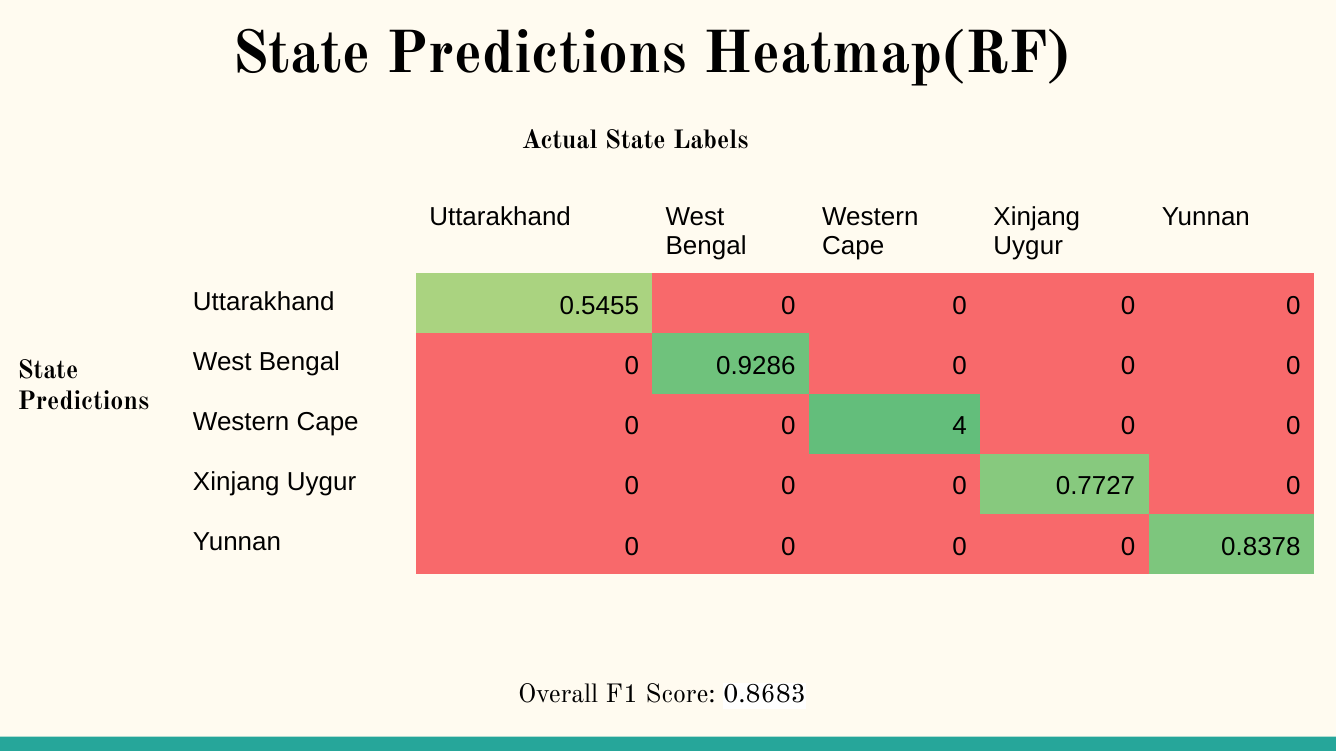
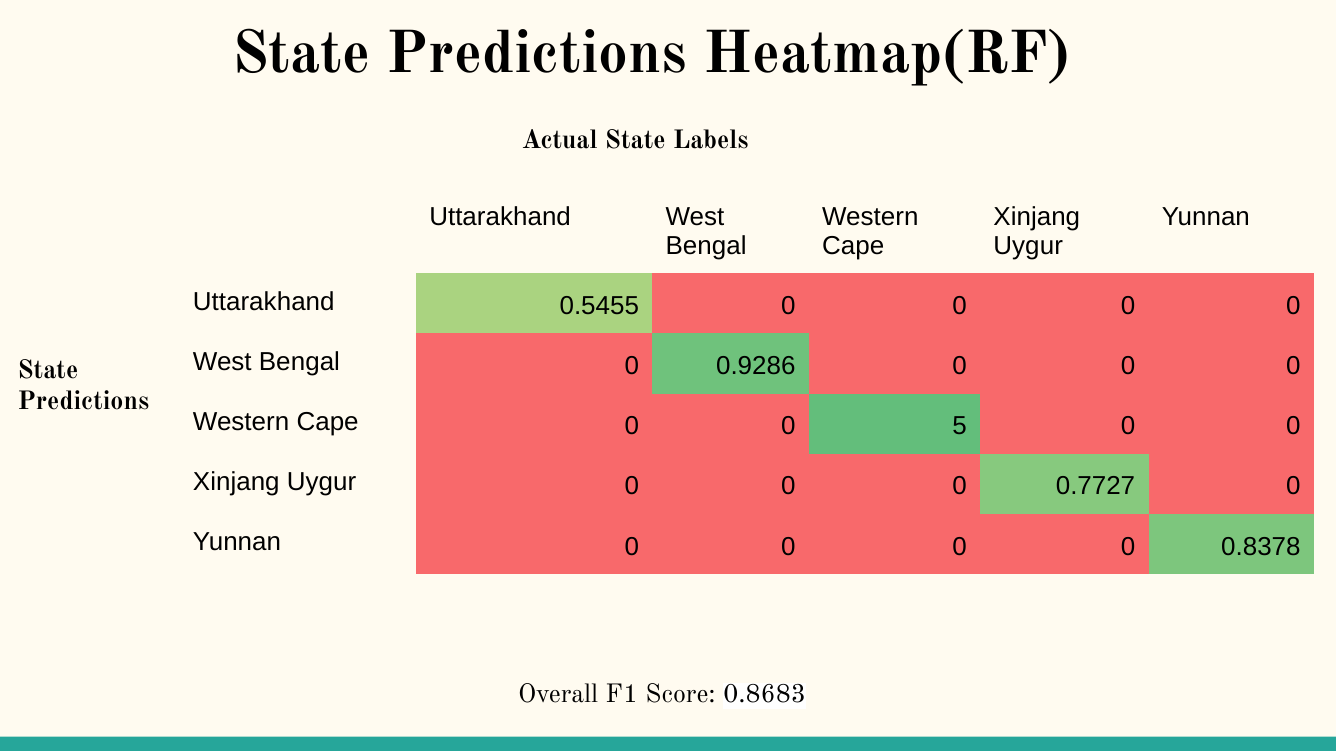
4: 4 -> 5 (960, 427)
